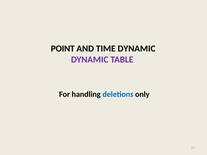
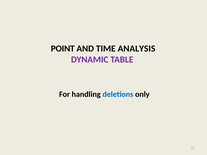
TIME DYNAMIC: DYNAMIC -> ANALYSIS (137, 49)
